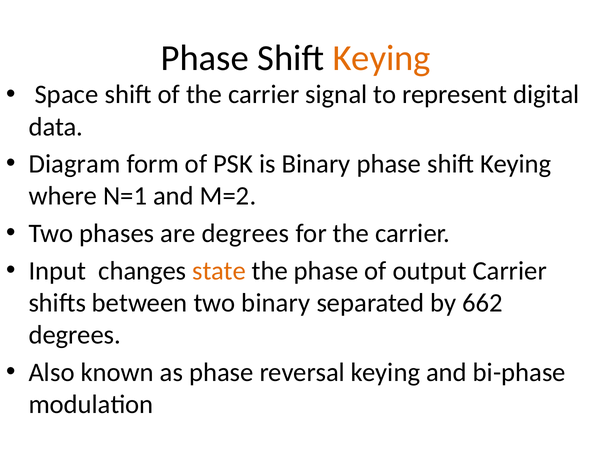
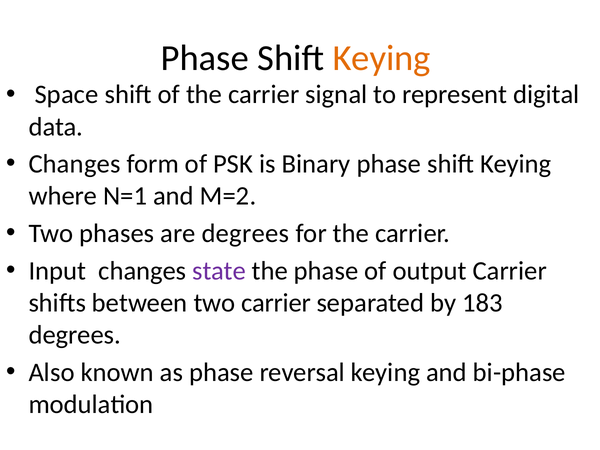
Diagram: Diagram -> Changes (75, 164)
state colour: orange -> purple (219, 271)
two binary: binary -> carrier (276, 303)
662: 662 -> 183 (483, 303)
